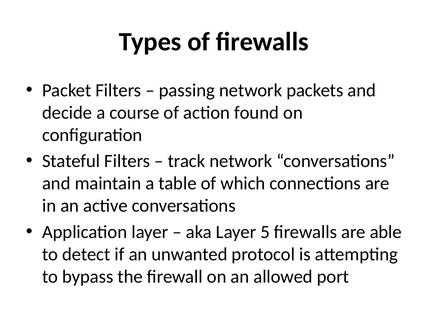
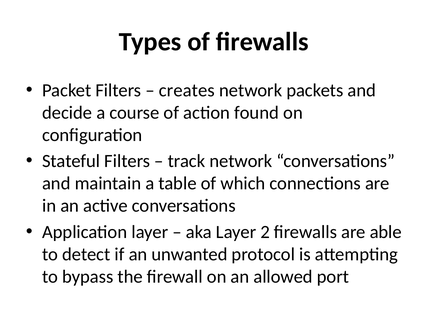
passing: passing -> creates (187, 90)
5: 5 -> 2 (265, 232)
